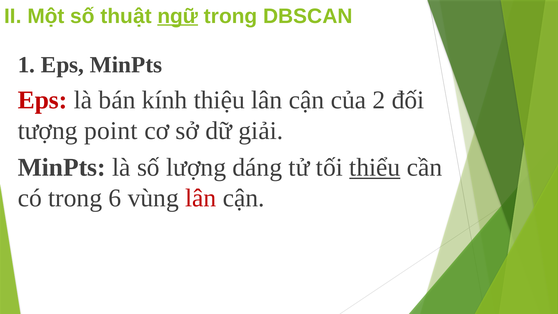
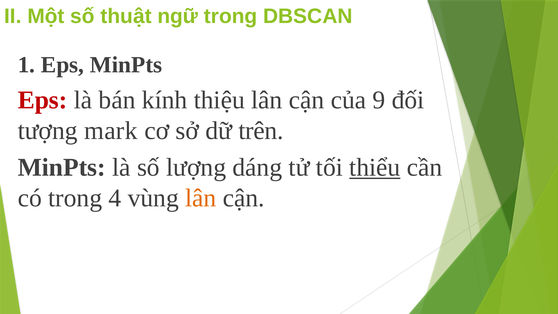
ngữ underline: present -> none (178, 16)
2: 2 -> 9 (379, 100)
point: point -> mark (111, 131)
giải: giải -> trên (261, 131)
6: 6 -> 4 (115, 198)
lân colour: red -> orange (201, 198)
